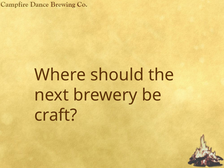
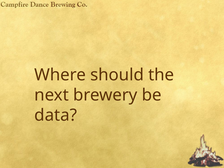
craft: craft -> data (56, 115)
